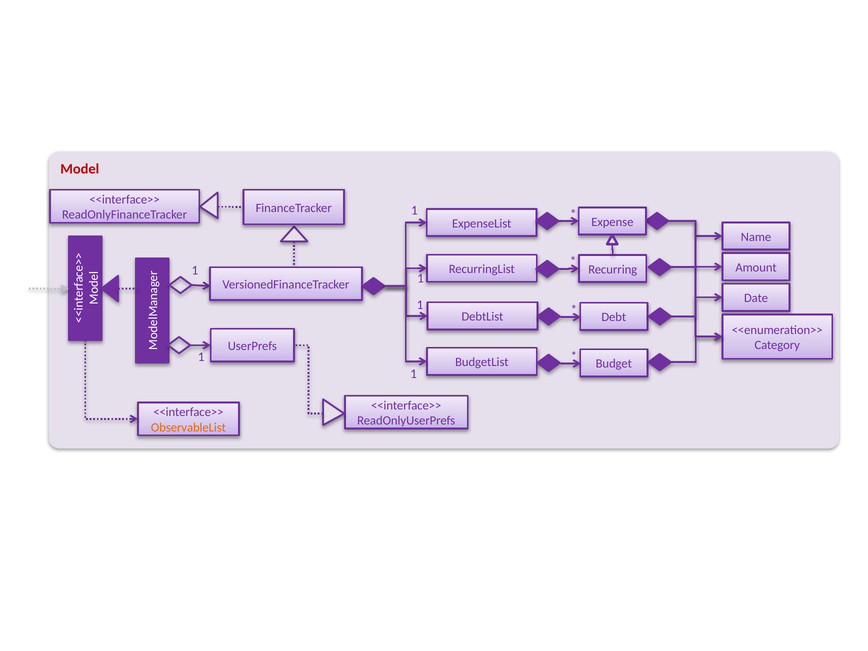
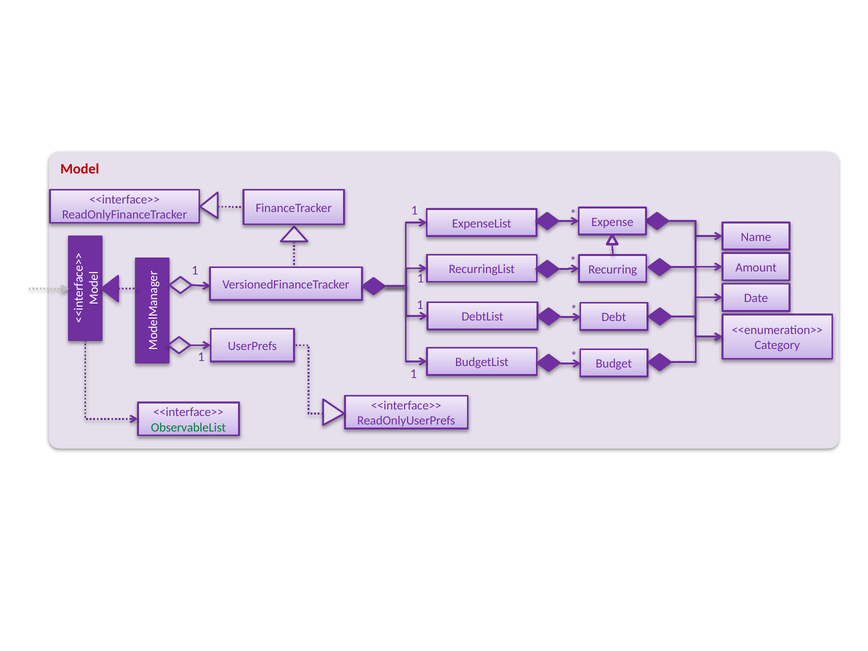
ObservableList colour: orange -> green (188, 427)
